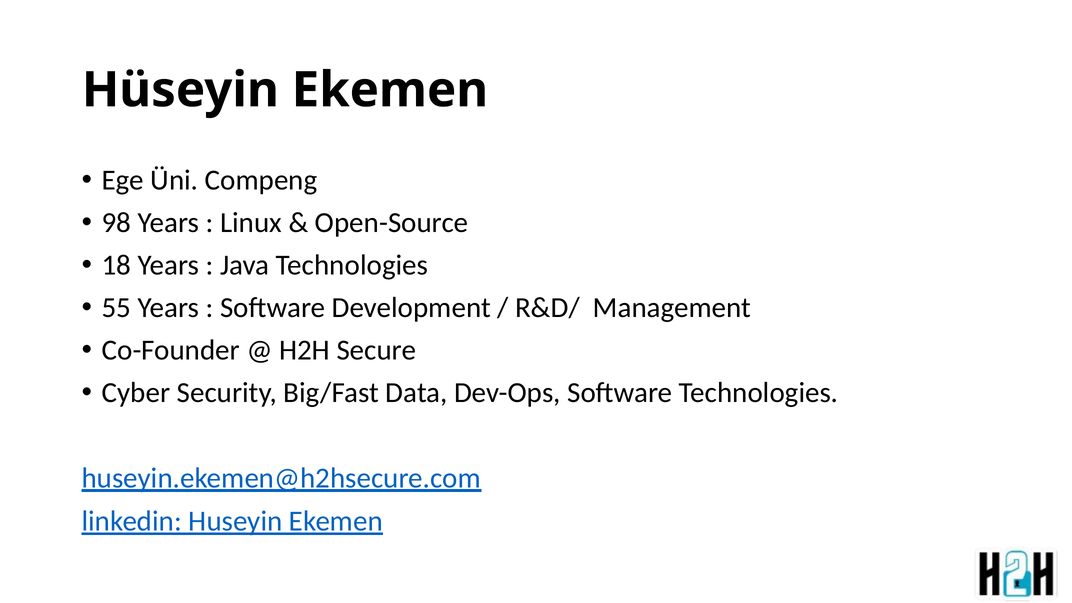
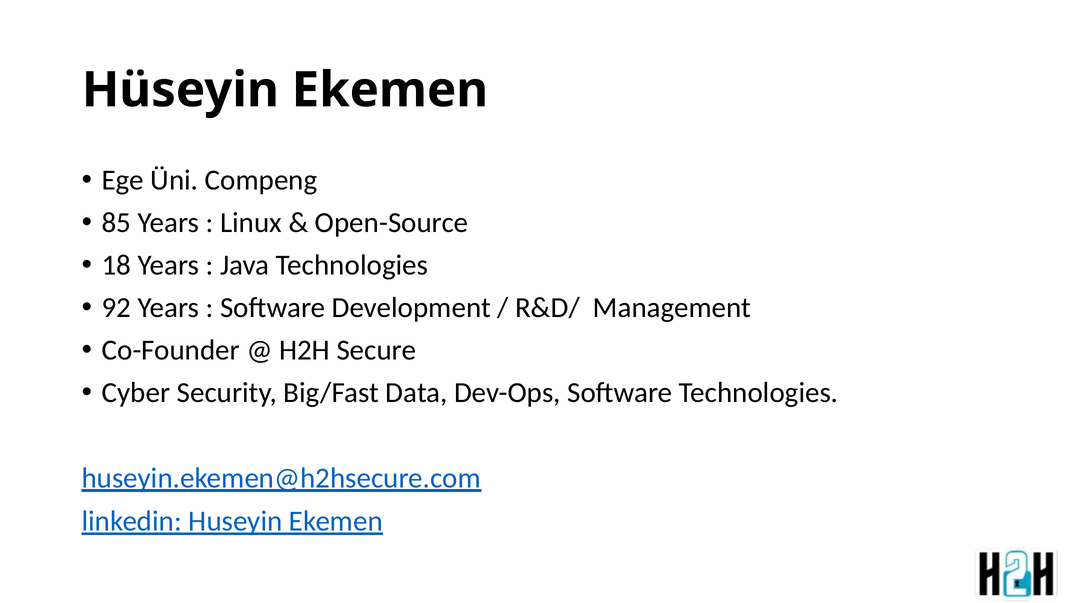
98: 98 -> 85 (116, 223)
55: 55 -> 92 (116, 308)
